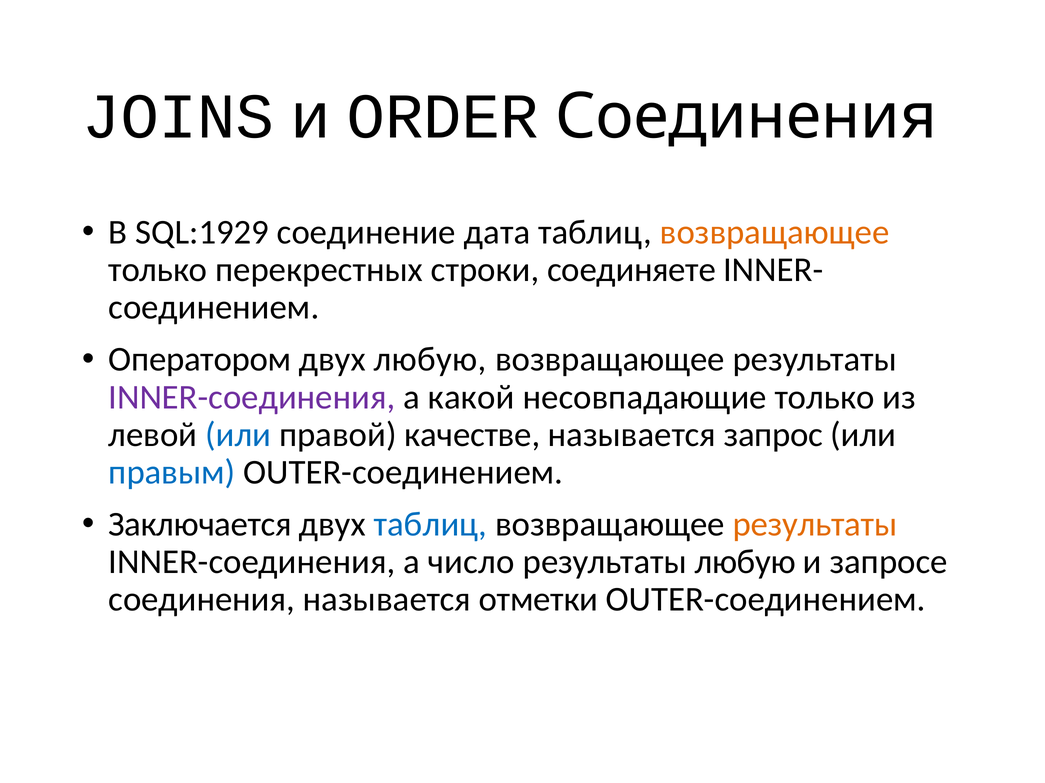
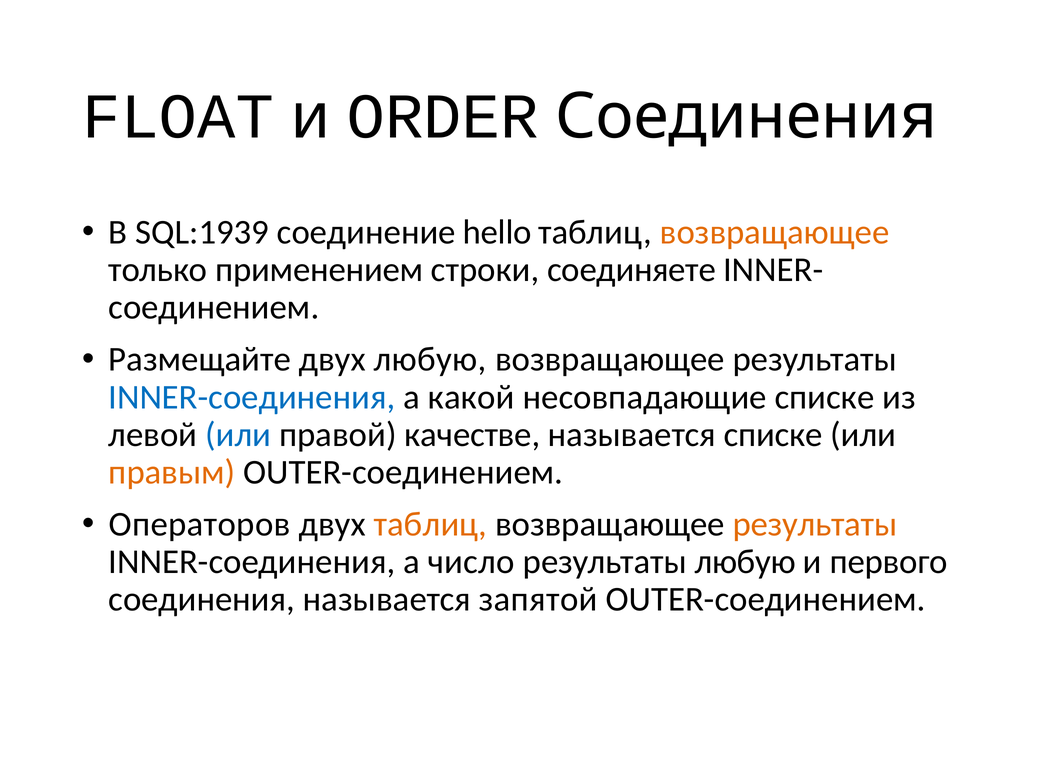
JOINS: JOINS -> FLOAT (178, 117)
SQL:1929: SQL:1929 -> SQL:1939 (202, 232)
дата: дата -> hello (497, 232)
перекрестных: перекрестных -> применением (319, 270)
Оператором: Оператором -> Размещайте (200, 360)
INNER-соединения colour: purple -> blue (252, 397)
несовпадающие только: только -> списке (824, 397)
называется запрос: запрос -> списке (773, 435)
правым colour: blue -> orange (172, 473)
Заключается: Заключается -> Операторов (200, 525)
таблиц colour: blue -> orange (430, 525)
запросе: запросе -> первого (889, 562)
отметки: отметки -> запятой (538, 600)
